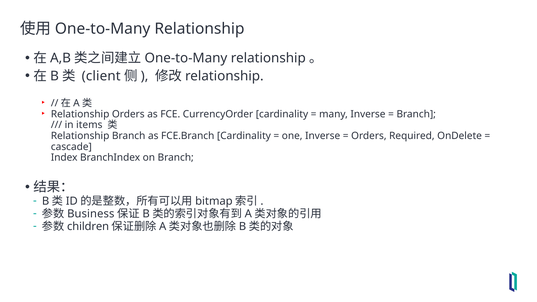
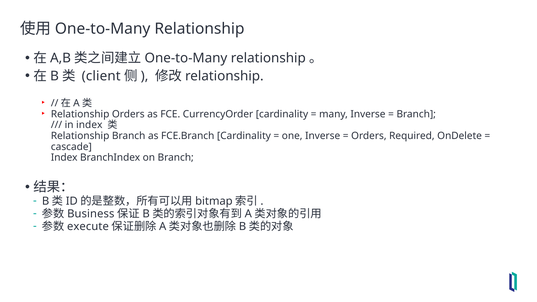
in items: items -> index (89, 125)
children: children -> execute (88, 226)
